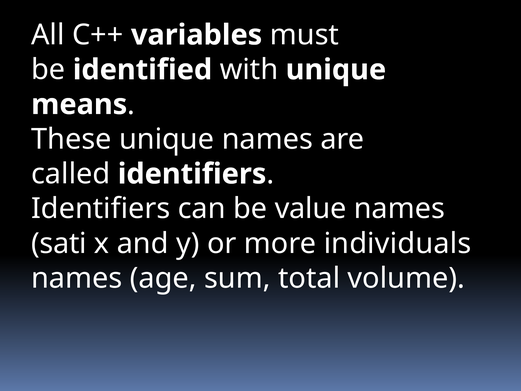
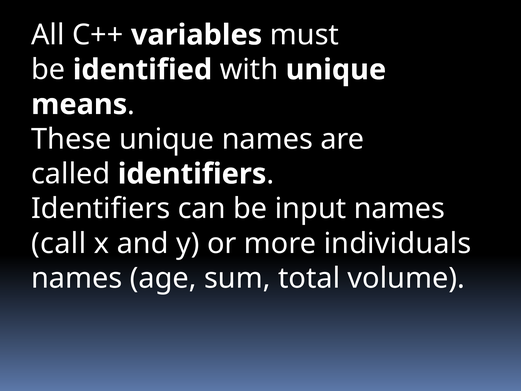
value: value -> input (311, 209)
sati: sati -> call (59, 243)
